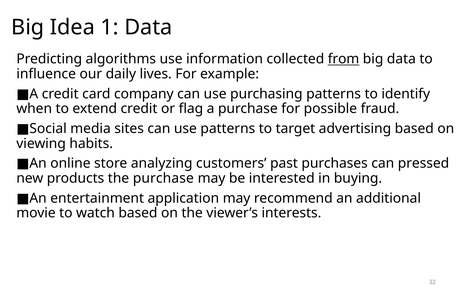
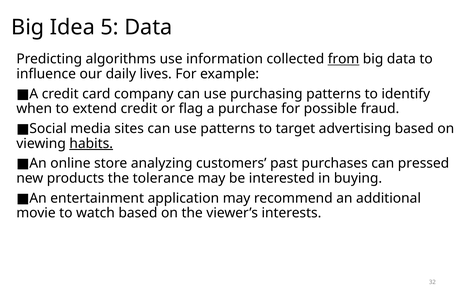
1: 1 -> 5 (110, 27)
habits underline: none -> present (91, 143)
the purchase: purchase -> tolerance (163, 178)
